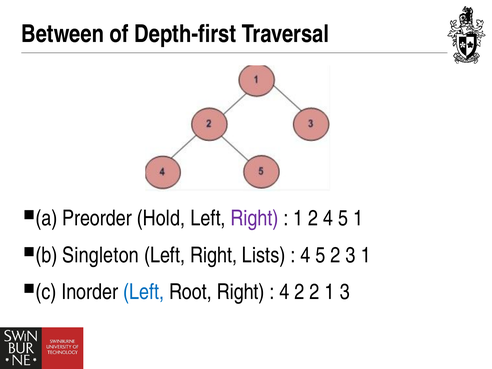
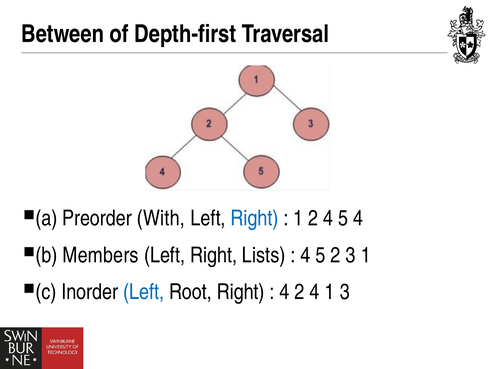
Hold: Hold -> With (161, 218)
Right colour: purple -> blue (255, 218)
5 1: 1 -> 4 (358, 218)
Singleton: Singleton -> Members (101, 255)
4 2 2: 2 -> 4 (314, 292)
